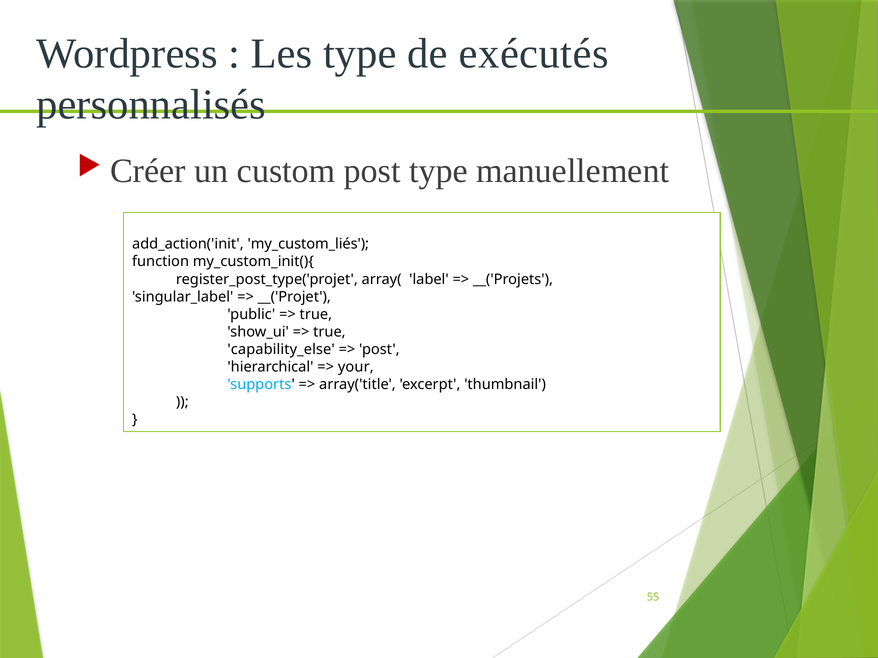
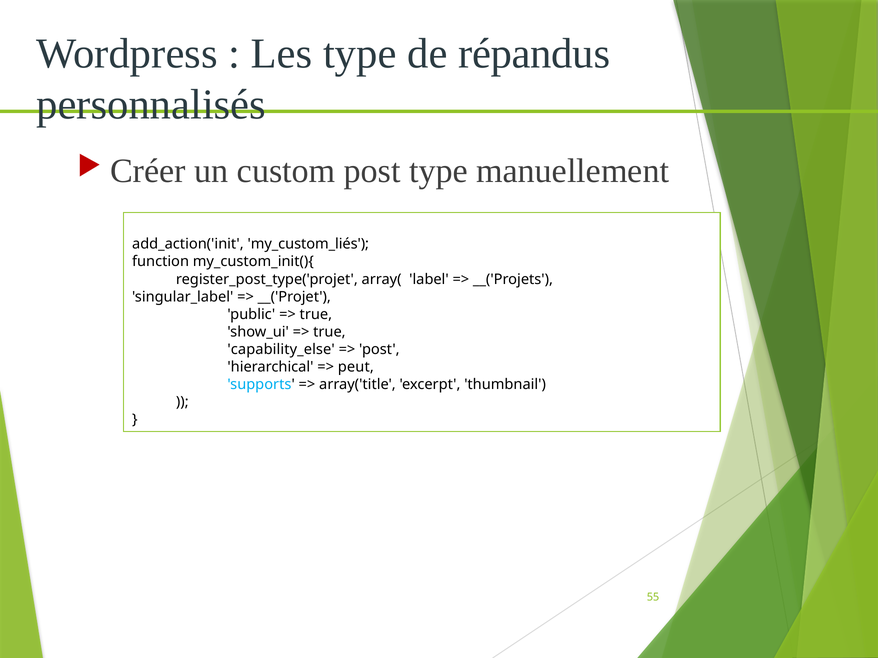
exécutés: exécutés -> répandus (534, 54)
your: your -> peut (356, 367)
